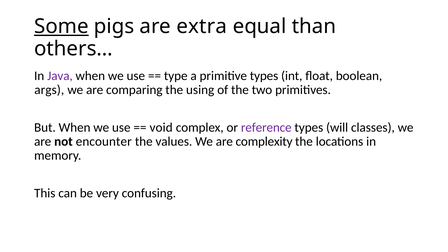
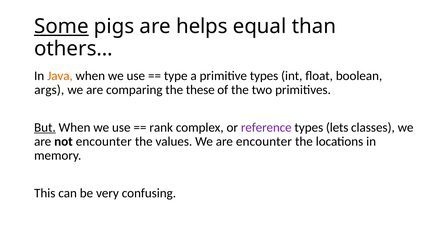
extra: extra -> helps (202, 27)
Java colour: purple -> orange (60, 76)
using: using -> these (200, 90)
But underline: none -> present (45, 127)
void: void -> rank (161, 127)
will: will -> lets (337, 127)
are complexity: complexity -> encounter (264, 142)
